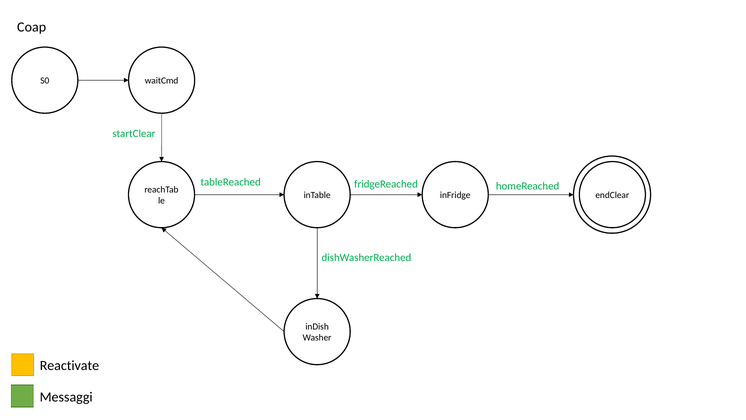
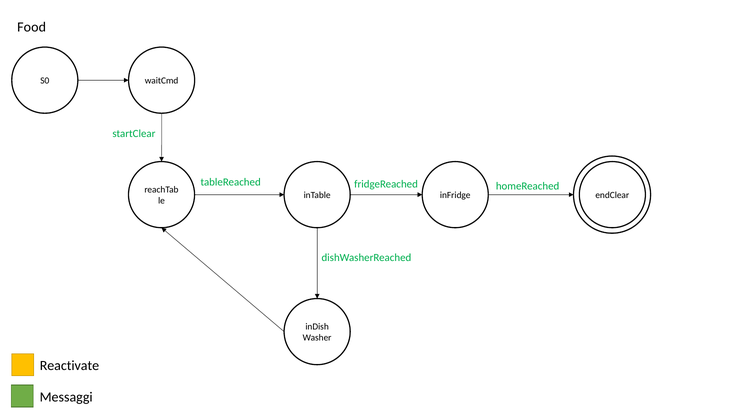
Coap: Coap -> Food (32, 27)
